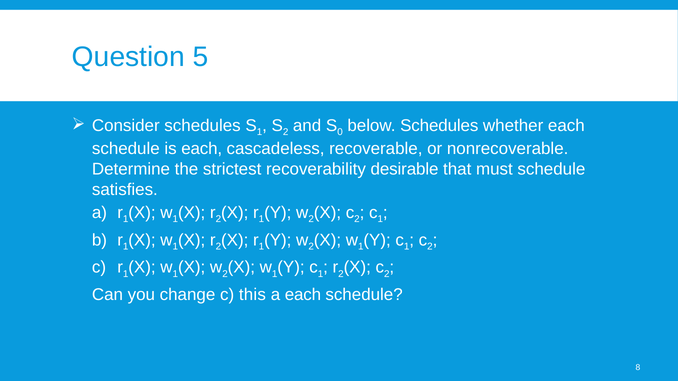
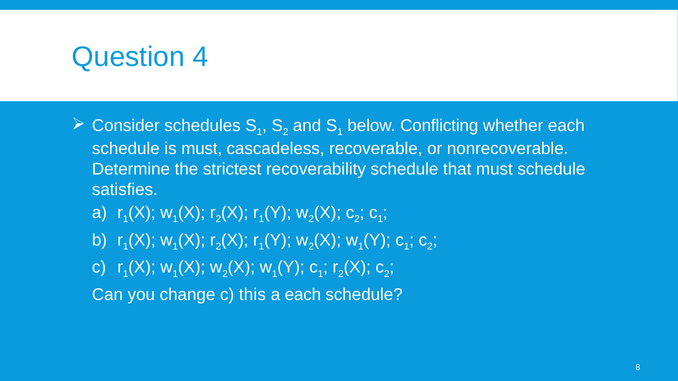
5: 5 -> 4 (201, 57)
0: 0 -> 1 (340, 132)
below Schedules: Schedules -> Conflicting (439, 126)
is each: each -> must (202, 149)
recoverability desirable: desirable -> schedule (404, 169)
